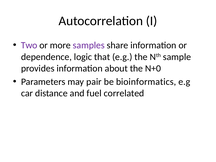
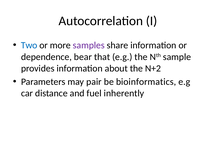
Two colour: purple -> blue (29, 45)
logic: logic -> bear (83, 57)
N+0: N+0 -> N+2 (153, 68)
correlated: correlated -> inherently (124, 93)
